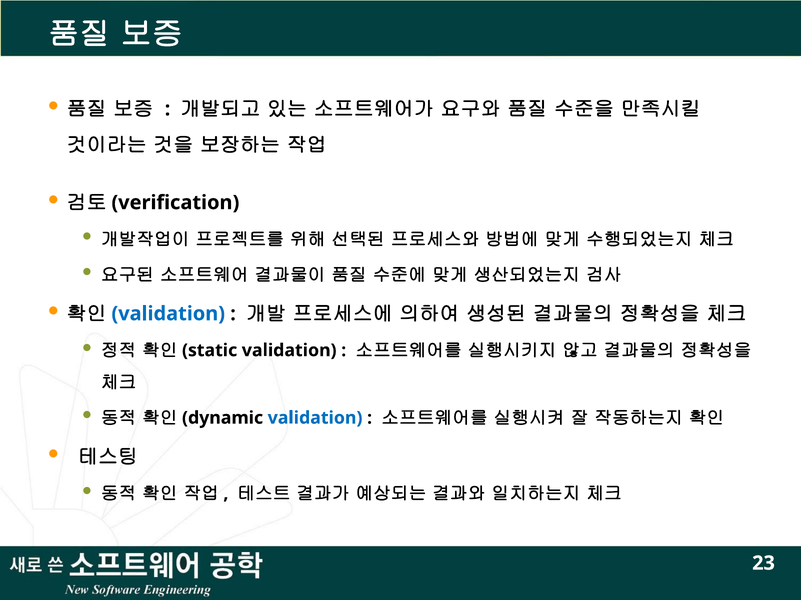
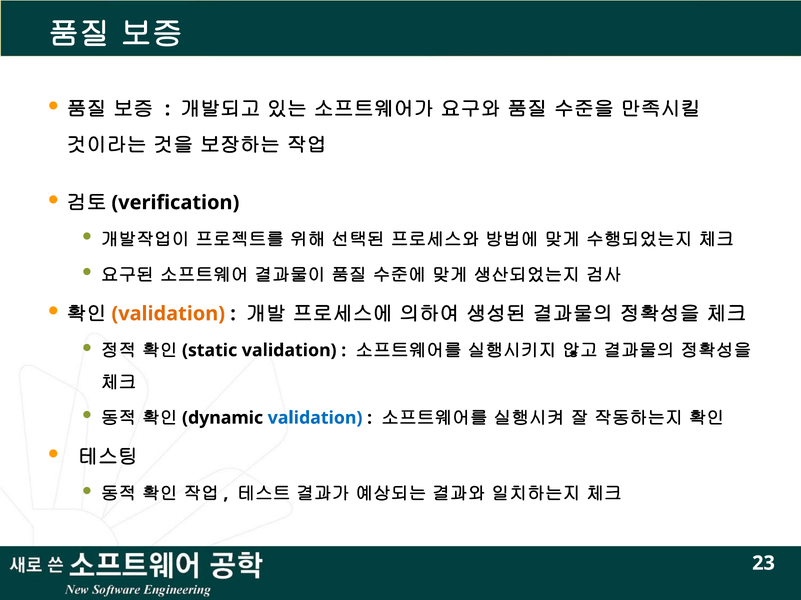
validation colour: blue -> orange (168, 314)
